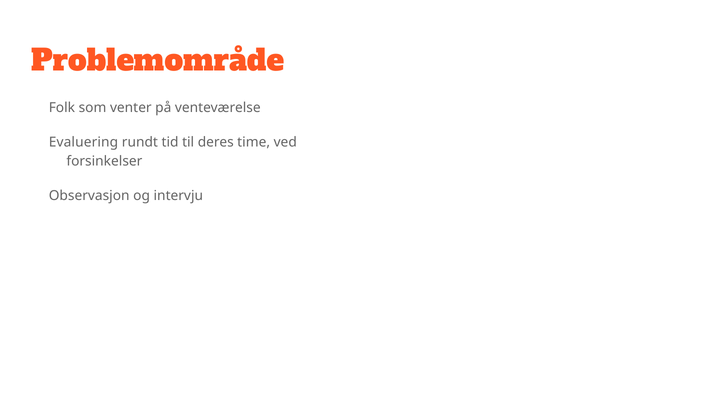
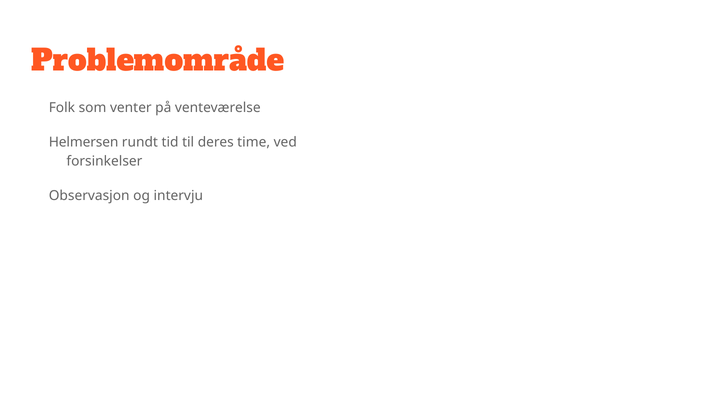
Evaluering: Evaluering -> Helmersen (84, 142)
